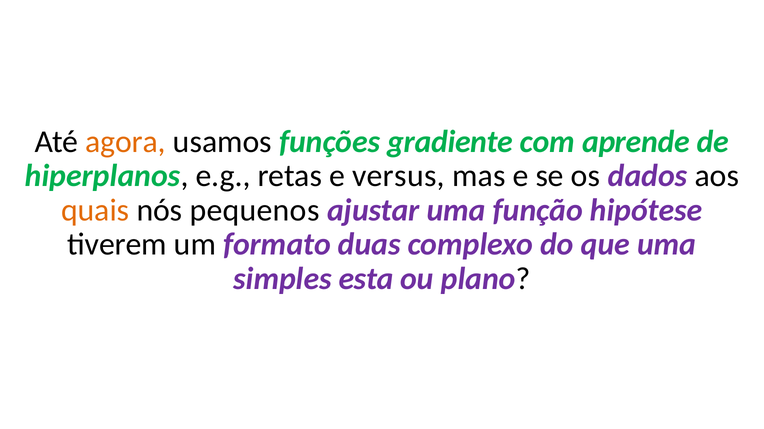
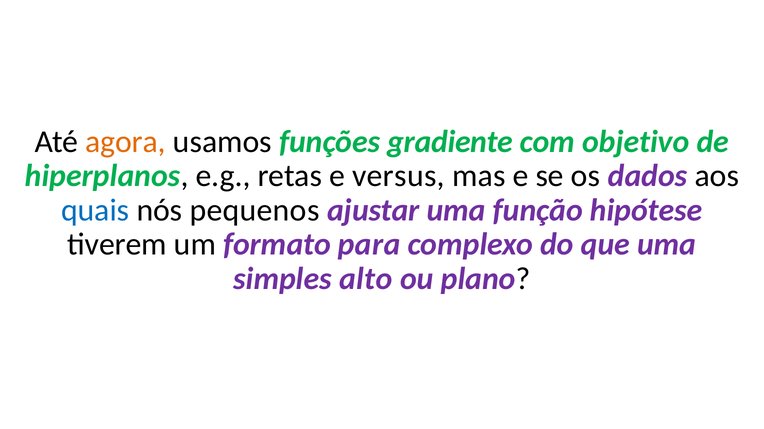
aprende: aprende -> objetivo (636, 142)
quais colour: orange -> blue (95, 210)
duas: duas -> para (369, 245)
esta: esta -> alto (366, 279)
